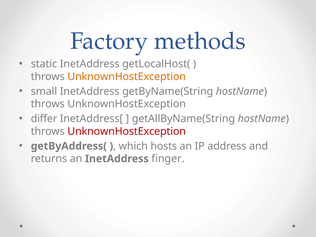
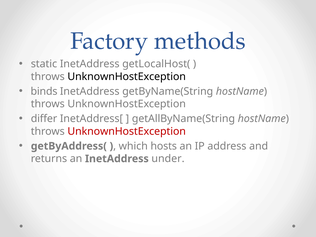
UnknownHostException colour: orange -> black (127, 77)
small: small -> binds (44, 91)
finger: finger -> under (168, 159)
